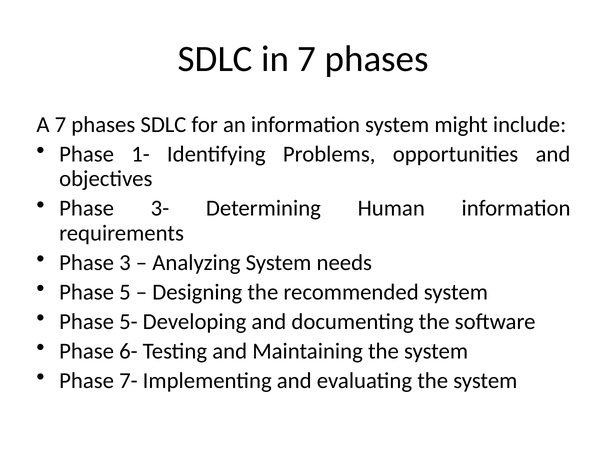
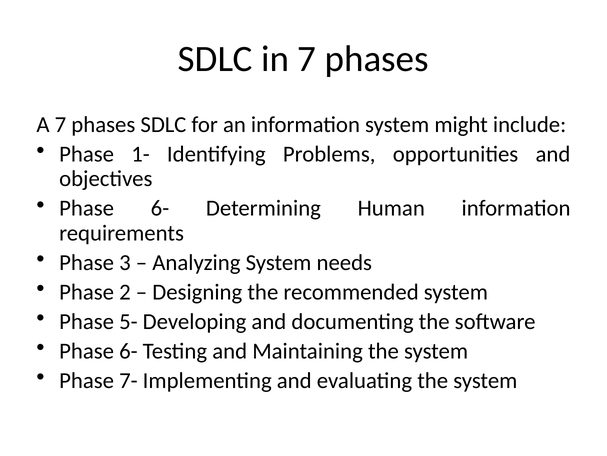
3-: 3- -> 6- (160, 208)
5: 5 -> 2 (125, 292)
